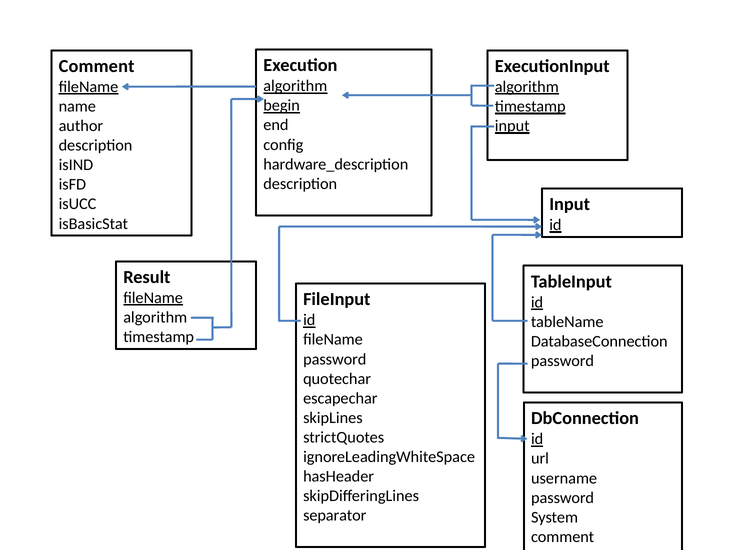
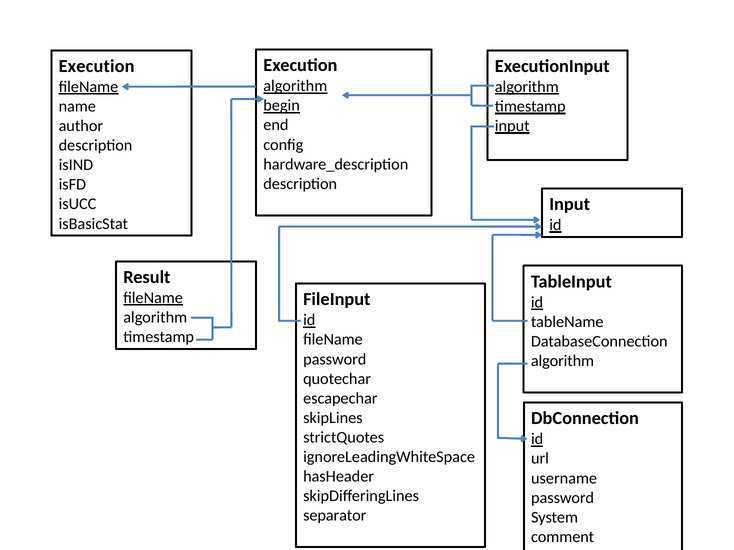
Comment: Comment -> Execution (97, 66)
password: password -> algorithm (562, 361)
